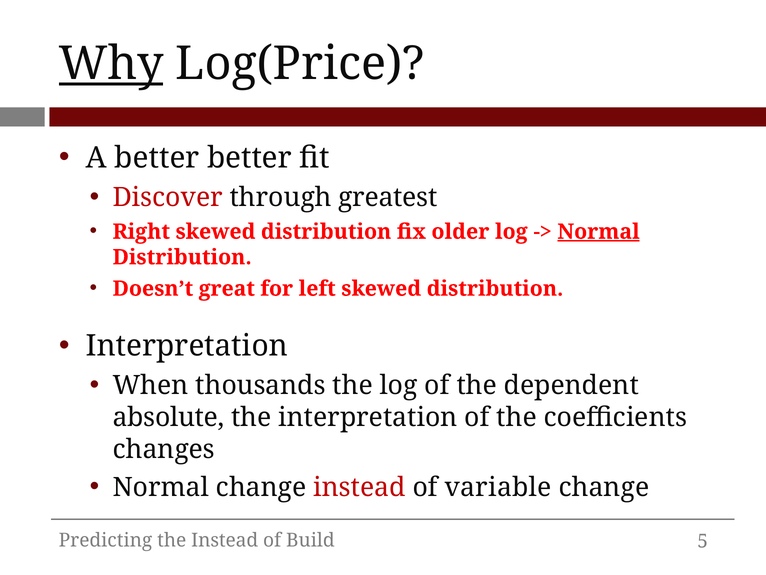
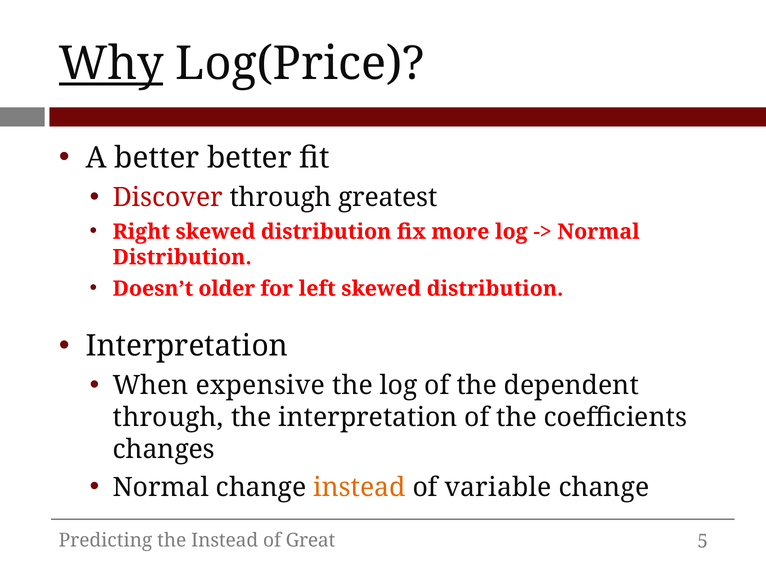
older: older -> more (460, 232)
Normal underline: present -> none (598, 232)
great: great -> older (227, 288)
thousands: thousands -> expensive (260, 385)
absolute: absolute -> through (168, 417)
instead colour: red -> orange (360, 487)
Build: Build -> Great (310, 540)
